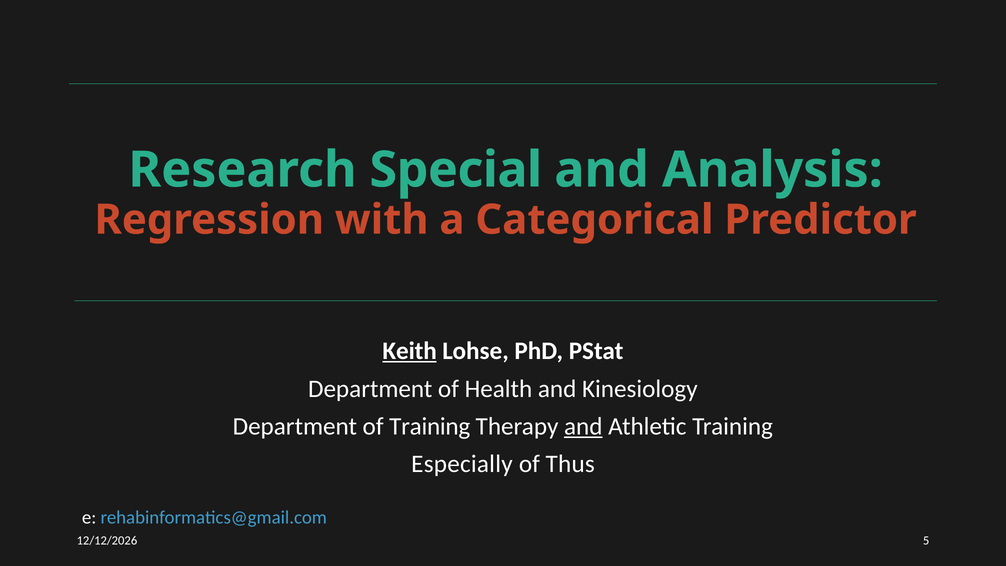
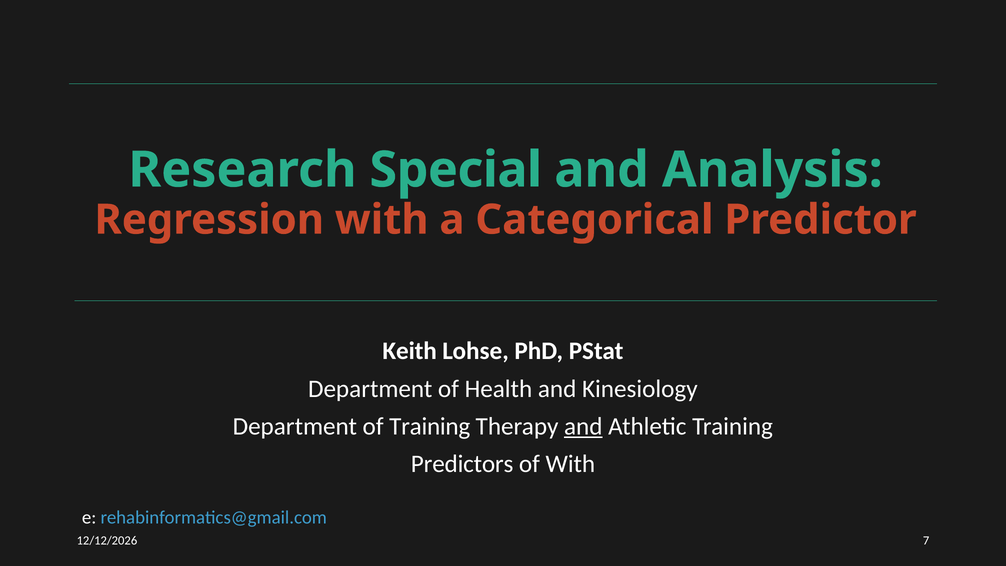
Keith underline: present -> none (410, 351)
Especially: Especially -> Predictors (462, 464)
of Thus: Thus -> With (570, 464)
5: 5 -> 7 (926, 540)
